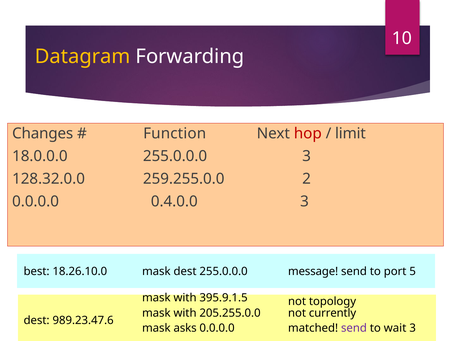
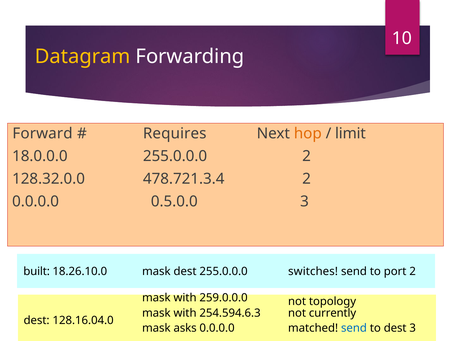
Changes: Changes -> Forward (43, 134)
Function: Function -> Requires (175, 134)
hop colour: red -> orange (308, 134)
255.0.0.0 3: 3 -> 2 (307, 156)
259.255.0.0: 259.255.0.0 -> 478.721.3.4 (184, 179)
0.4.0.0: 0.4.0.0 -> 0.5.0.0 (174, 202)
best: best -> built (37, 271)
message: message -> switches (313, 271)
port 5: 5 -> 2 (413, 271)
395.9.1.5: 395.9.1.5 -> 259.0.0.0 (224, 298)
205.255.0.0: 205.255.0.0 -> 254.594.6.3 (230, 313)
989.23.47.6: 989.23.47.6 -> 128.16.04.0 (83, 321)
send colour: purple -> blue (354, 328)
to wait: wait -> dest (395, 328)
